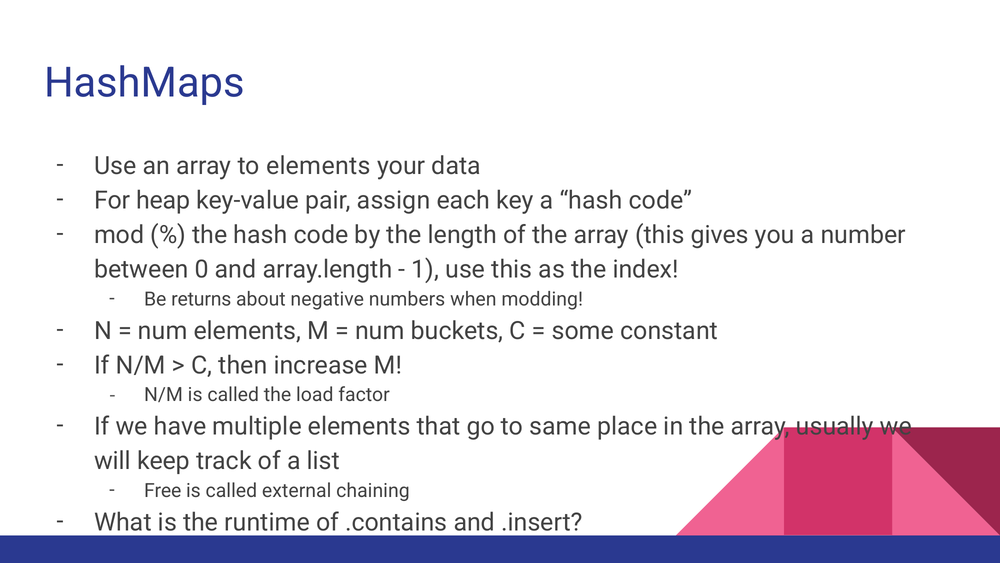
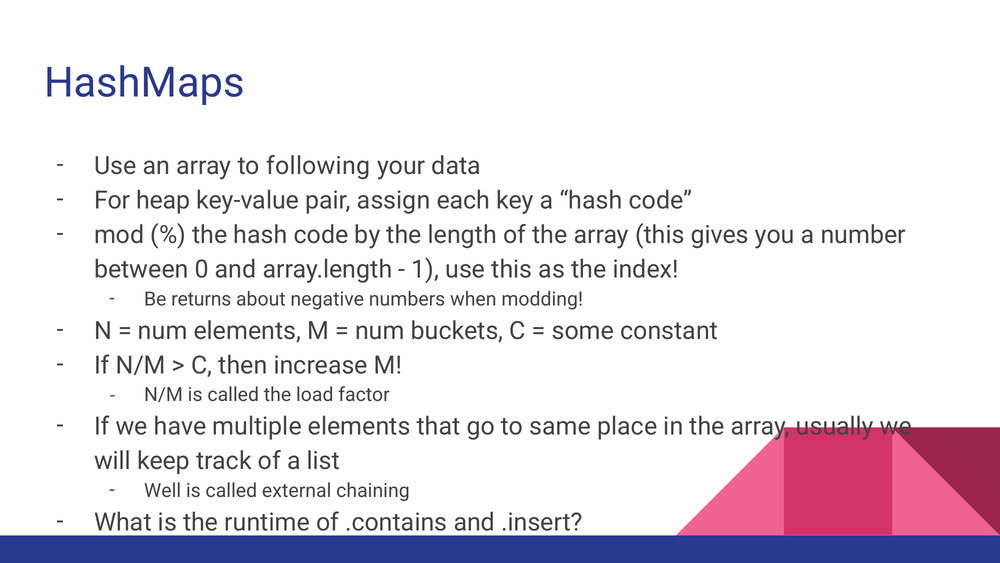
to elements: elements -> following (318, 166)
Free: Free -> Well (163, 491)
